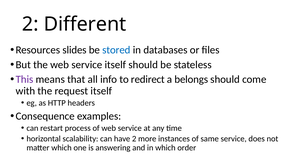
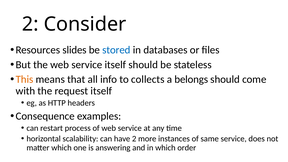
Different: Different -> Consider (85, 24)
This colour: purple -> orange (25, 79)
redirect: redirect -> collects (148, 79)
